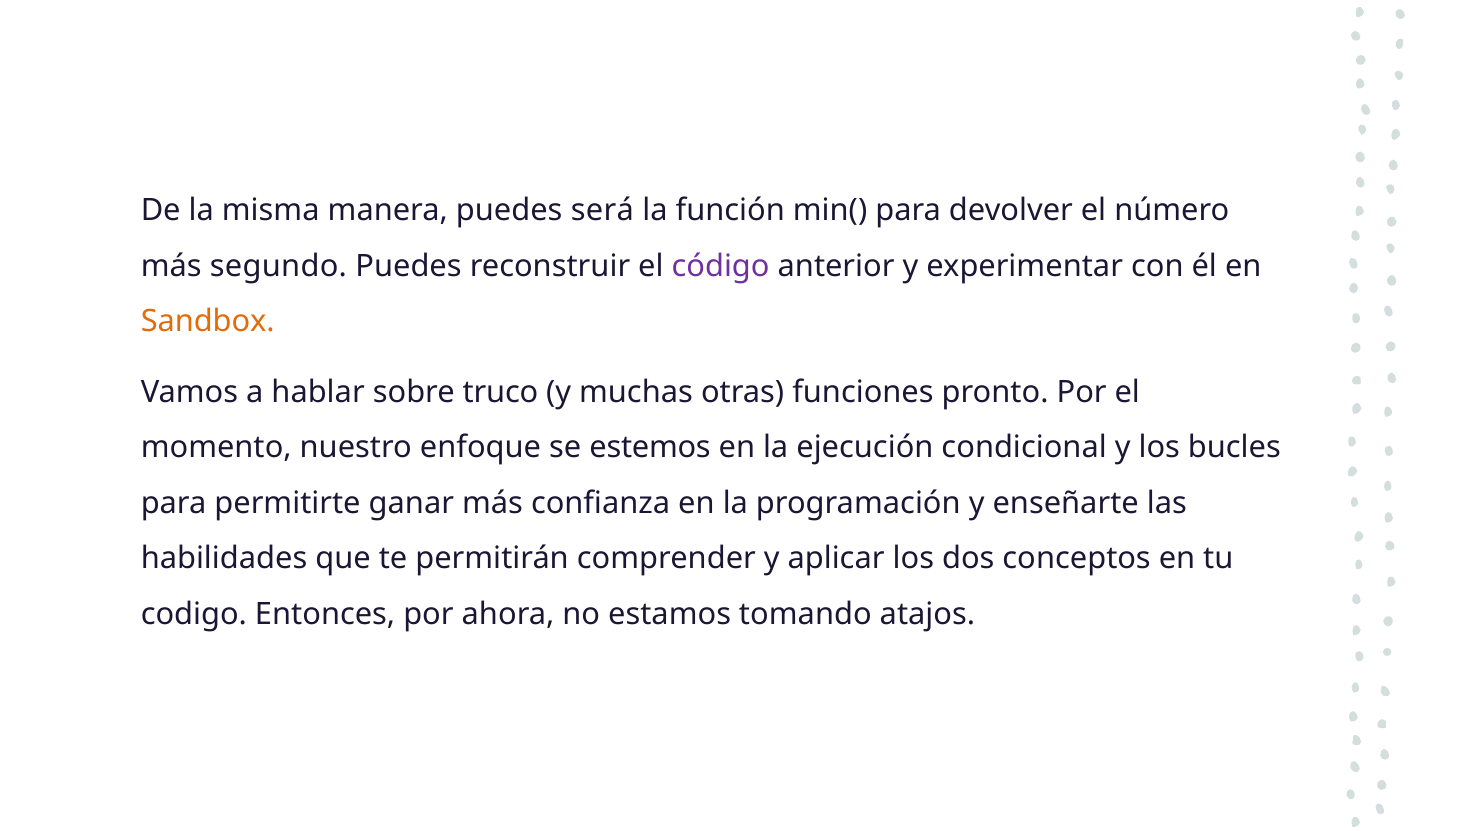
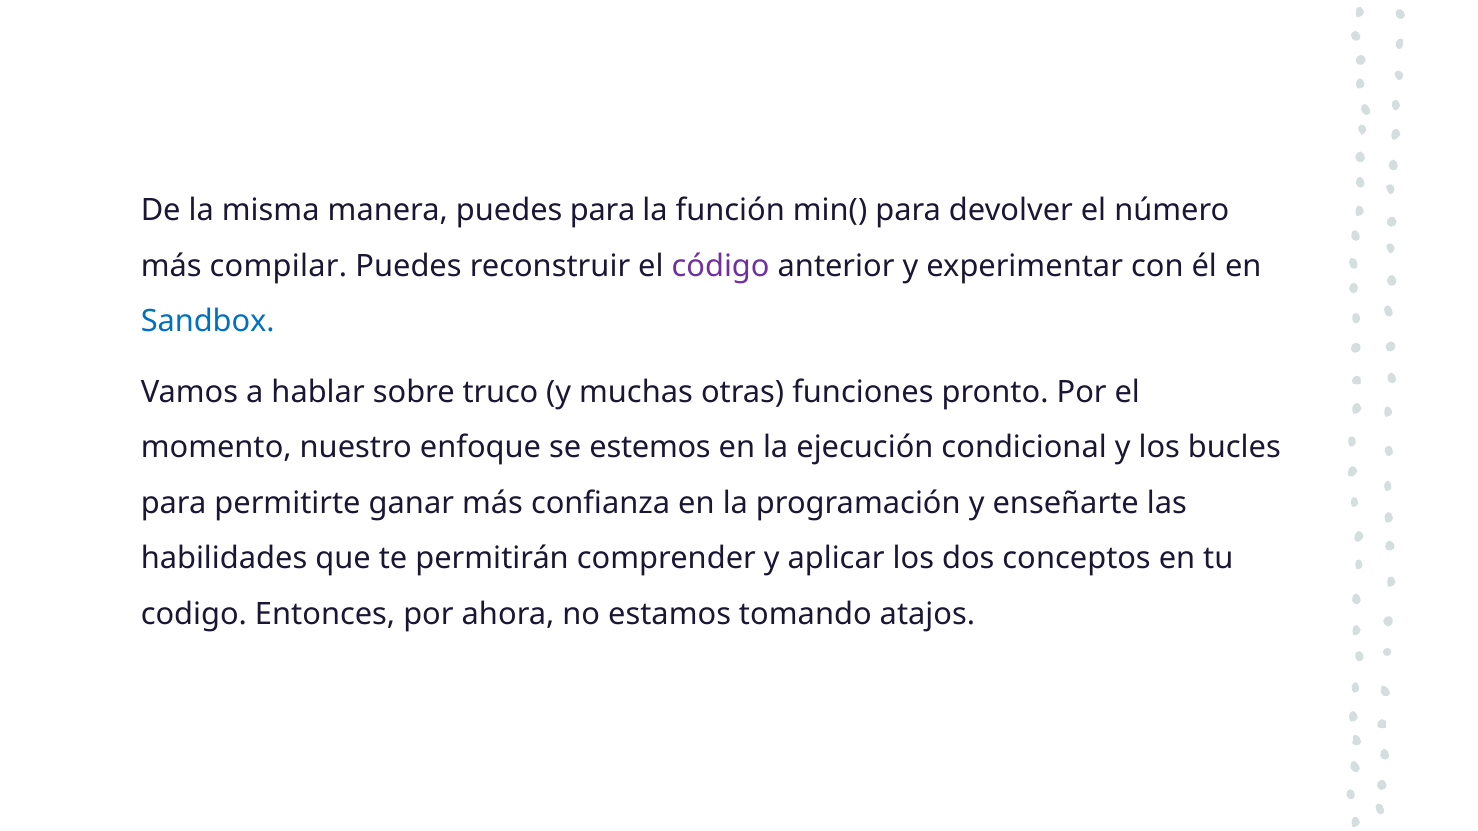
puedes será: será -> para (603, 210)
segundo: segundo -> compilar (278, 266)
Sandbox colour: orange -> blue (208, 322)
